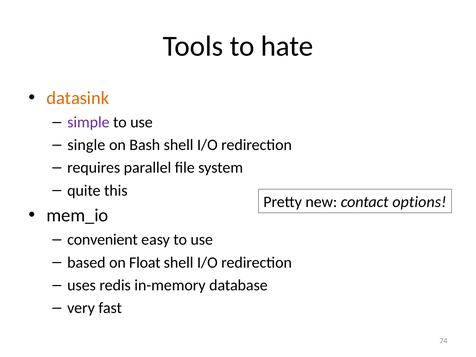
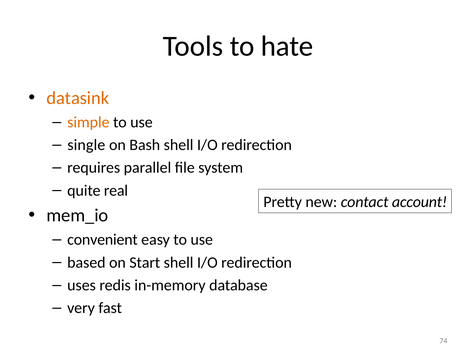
simple colour: purple -> orange (88, 122)
this: this -> real (116, 191)
options: options -> account (420, 202)
Float: Float -> Start (145, 262)
